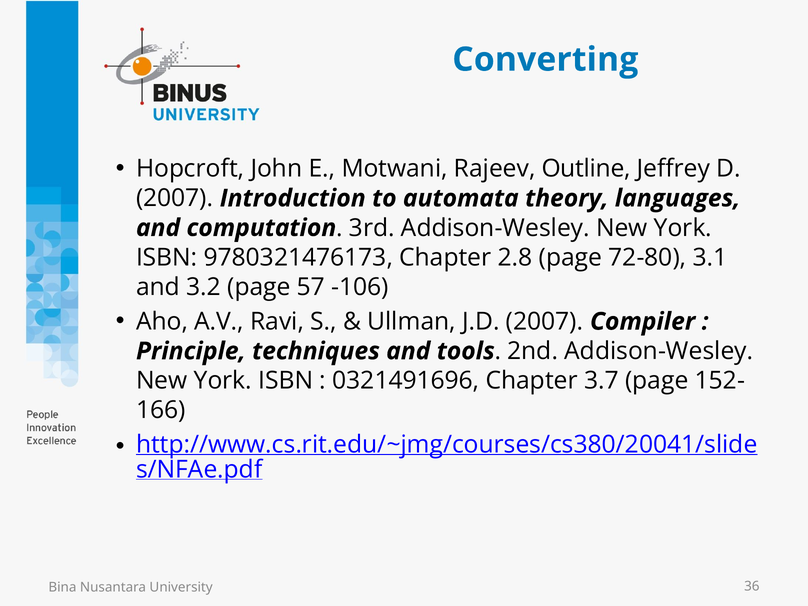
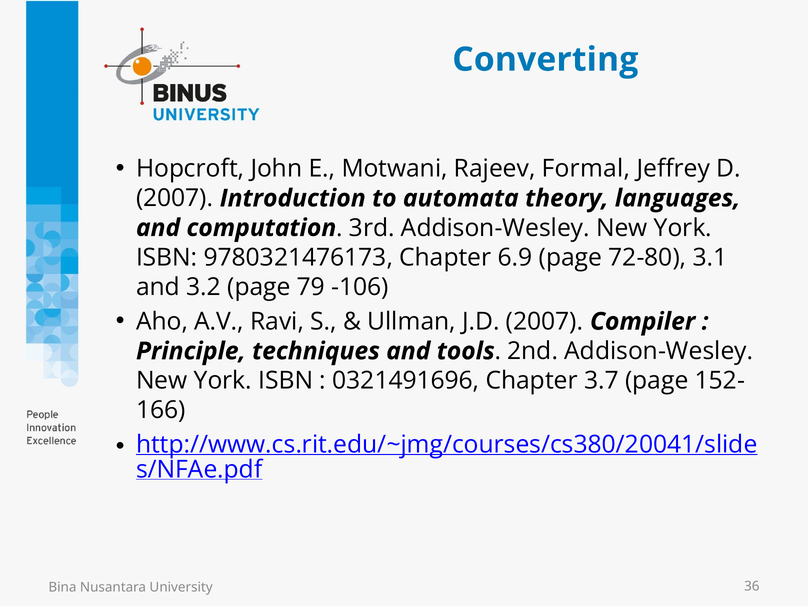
Outline: Outline -> Formal (586, 169)
2.8: 2.8 -> 6.9 (515, 257)
57: 57 -> 79 (311, 287)
